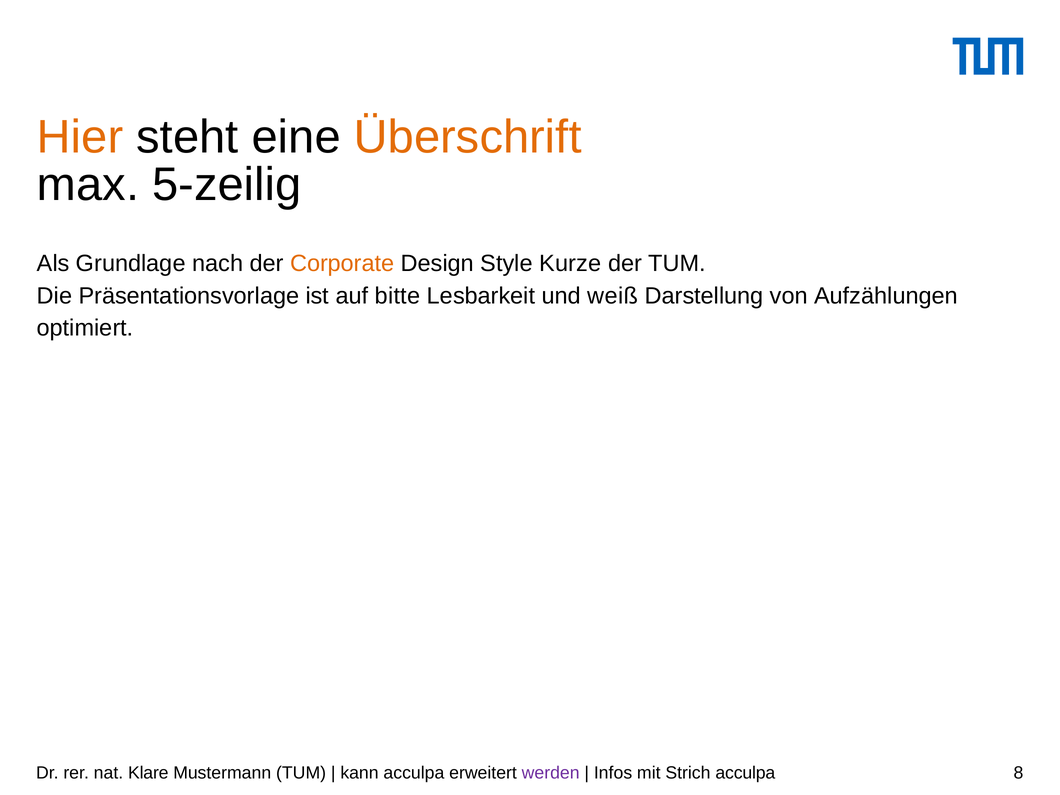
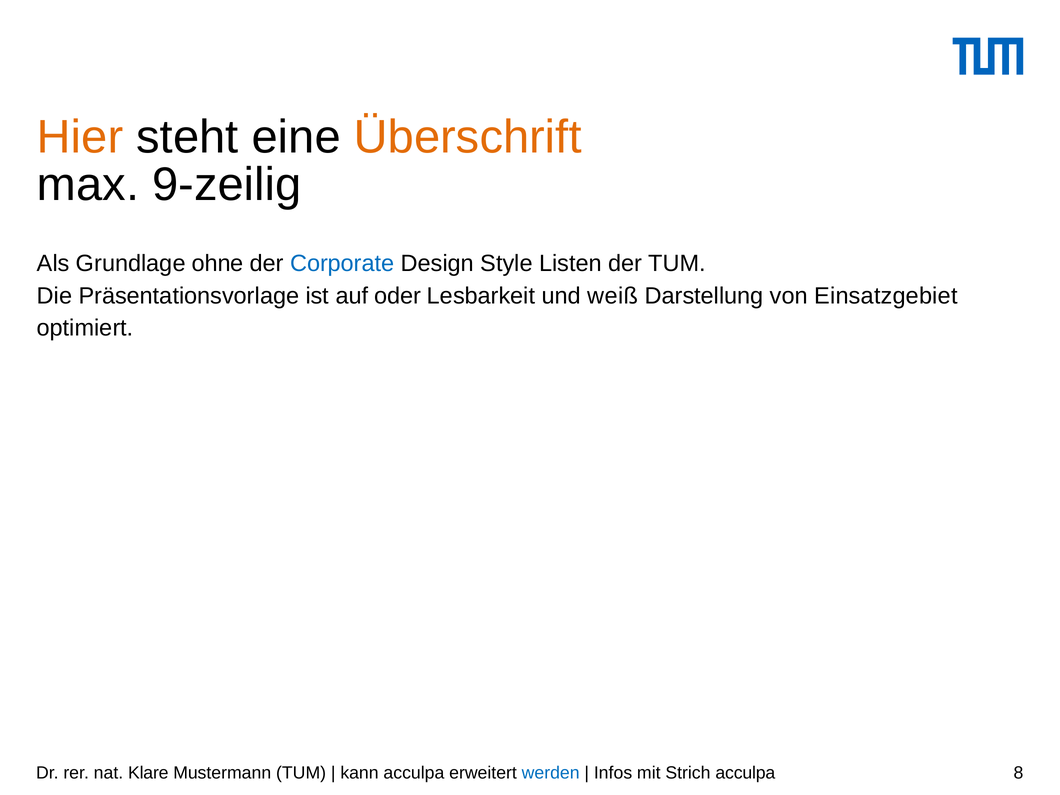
5-zeilig: 5-zeilig -> 9-zeilig (227, 185)
nach: nach -> ohne (218, 264)
Corporate colour: orange -> blue (342, 264)
Kurze: Kurze -> Listen (570, 264)
bitte: bitte -> oder (398, 296)
Aufzählungen: Aufzählungen -> Einsatzgebiet (886, 296)
werden colour: purple -> blue (551, 773)
